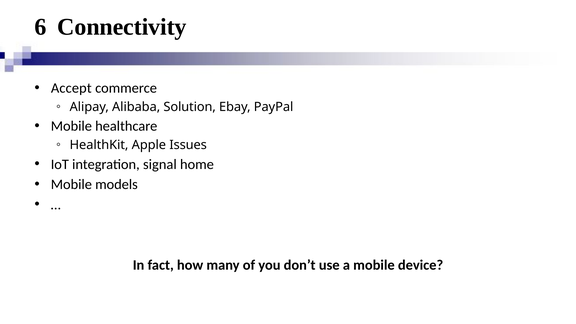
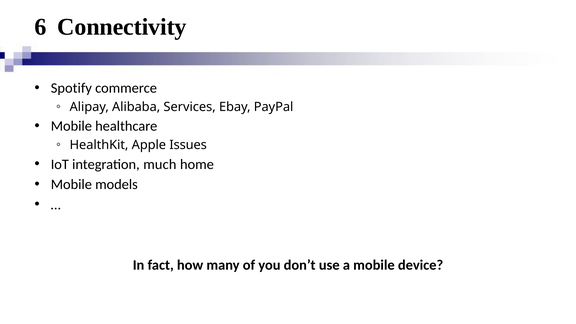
Accept: Accept -> Spotify (71, 88)
Solution: Solution -> Services (190, 107)
signal: signal -> much (160, 164)
